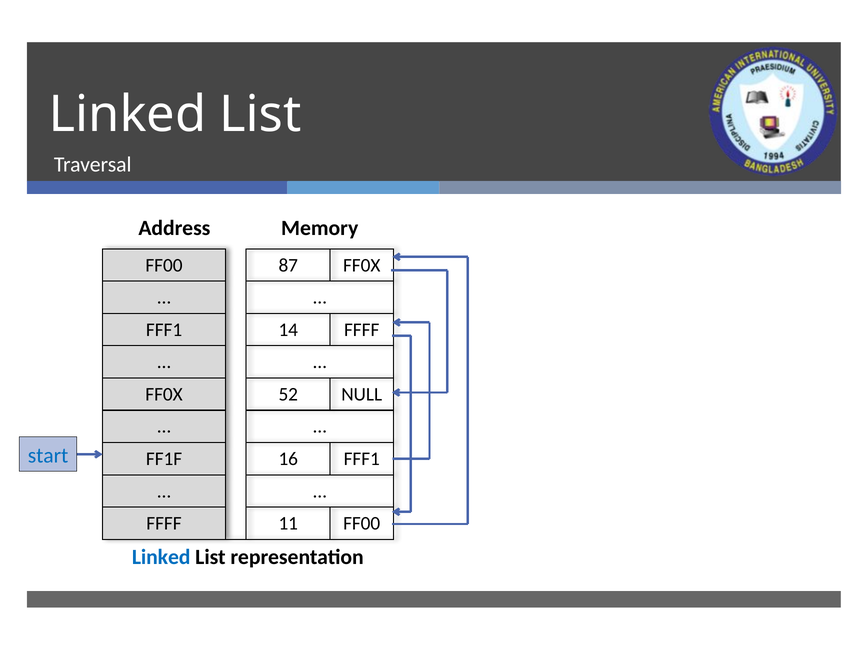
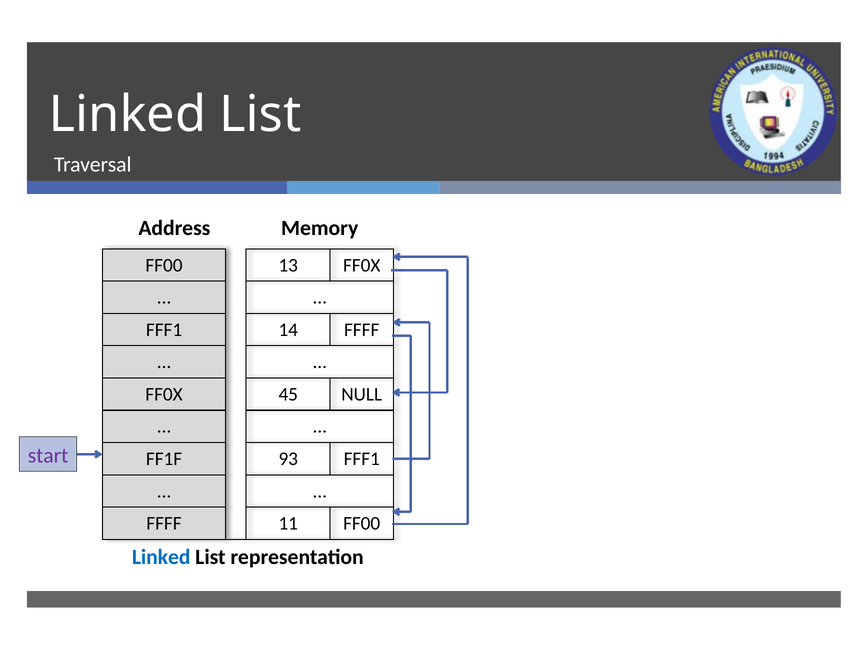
87: 87 -> 13 (288, 265)
52: 52 -> 45 (288, 394)
start colour: blue -> purple (48, 456)
16: 16 -> 93 (288, 459)
